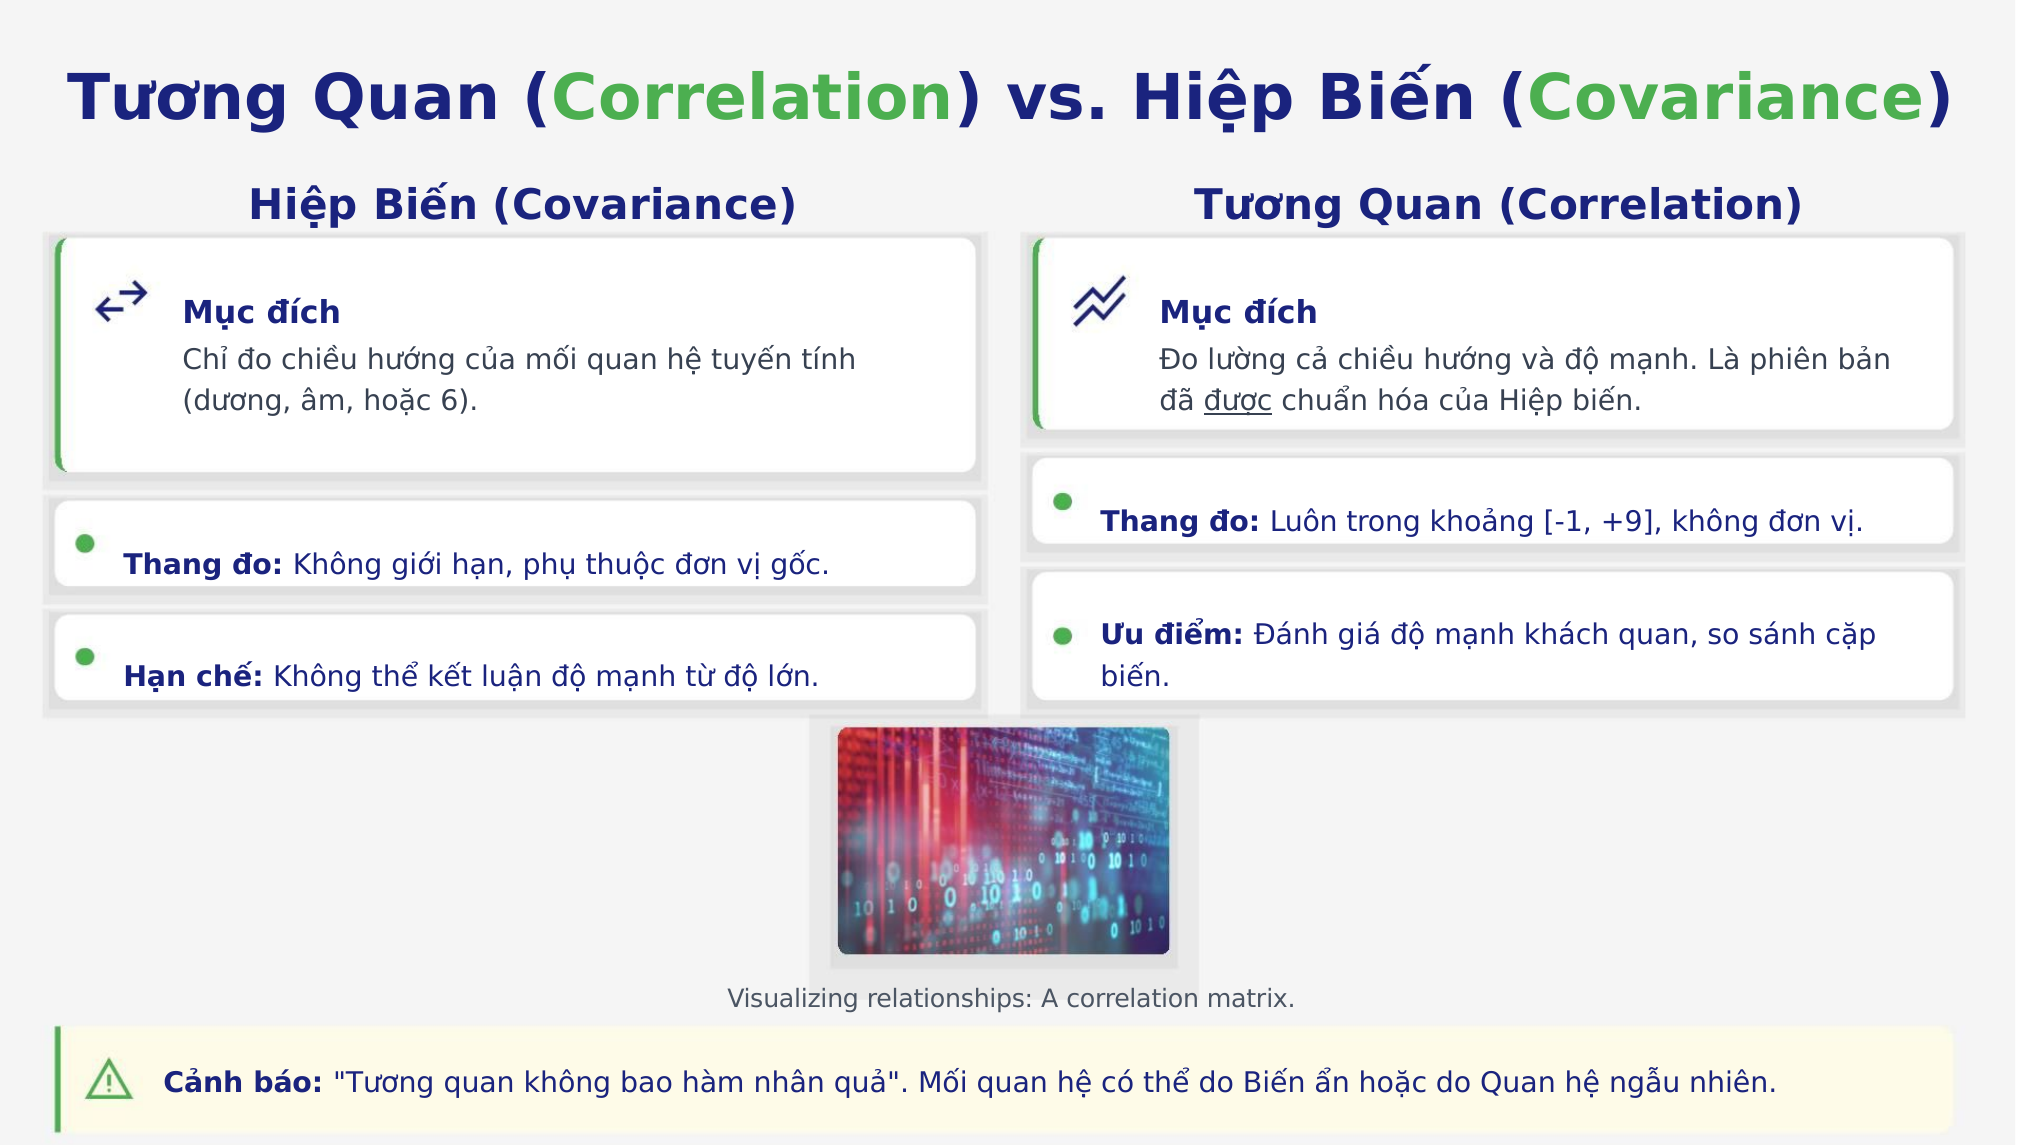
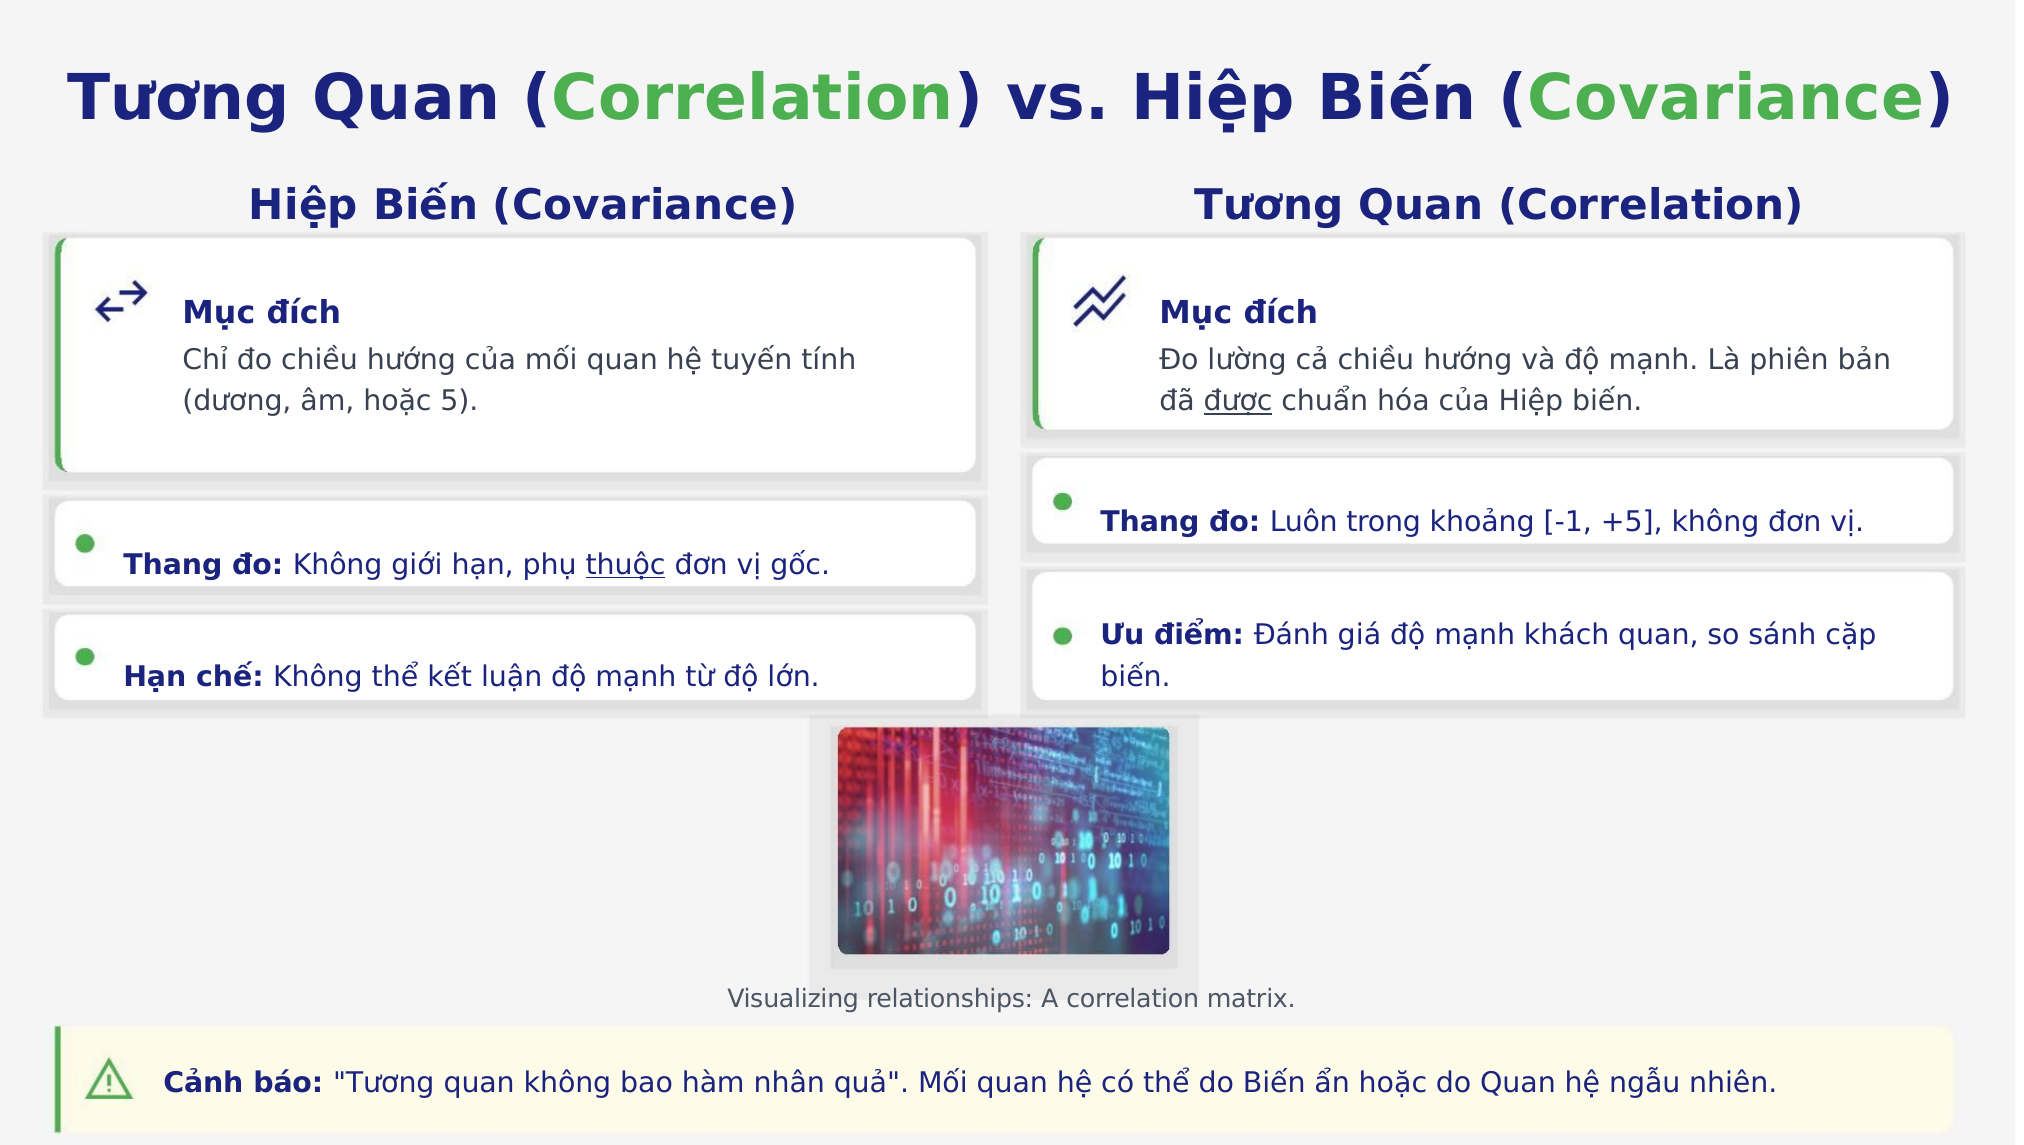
6: 6 -> 5 (459, 401)
+9: +9 -> +5 (1632, 523)
thuộc underline: none -> present (626, 565)
